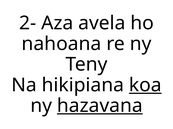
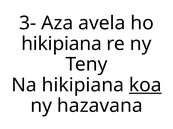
2-: 2- -> 3- (28, 23)
nahoana: nahoana -> hikipiana (62, 44)
hazavana underline: present -> none (100, 106)
